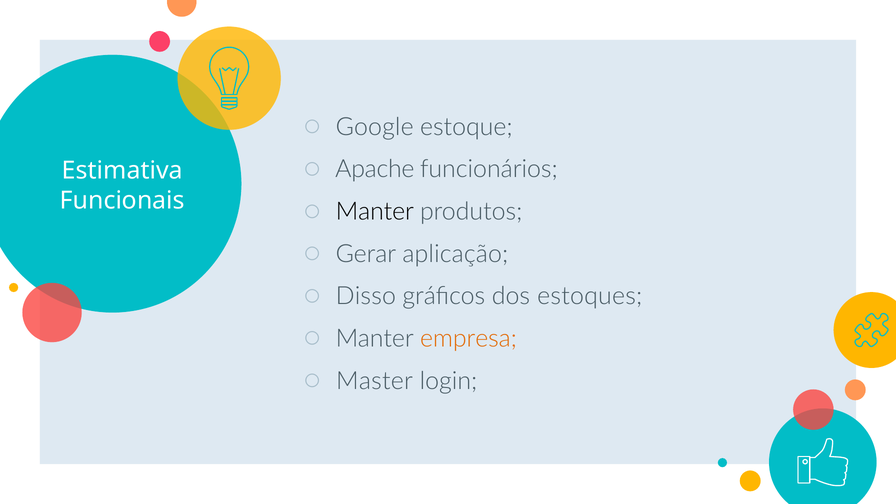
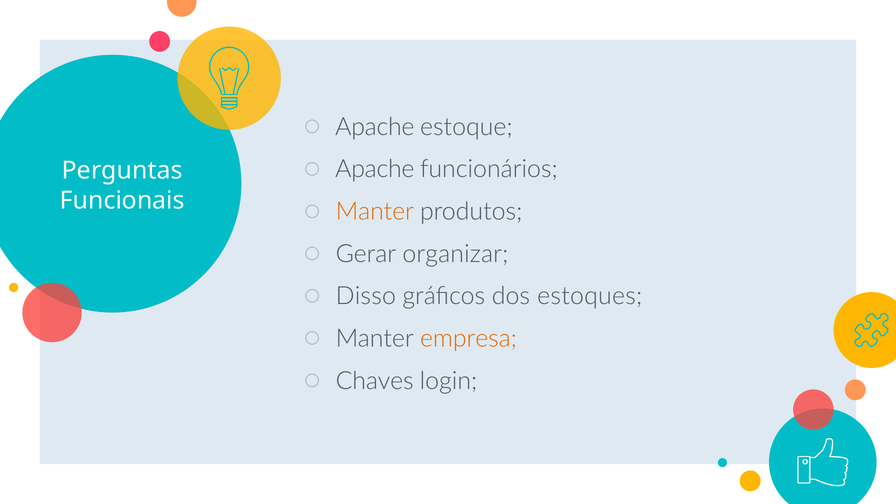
Google: Google -> Apache (375, 127)
Estimativa: Estimativa -> Perguntas (122, 170)
Manter colour: black -> orange (375, 212)
aplicação: aplicação -> organizar (455, 254)
Master: Master -> Chaves (375, 381)
